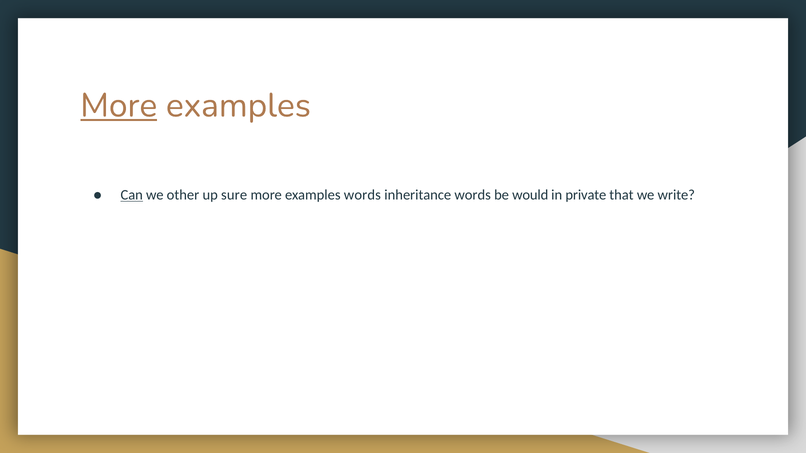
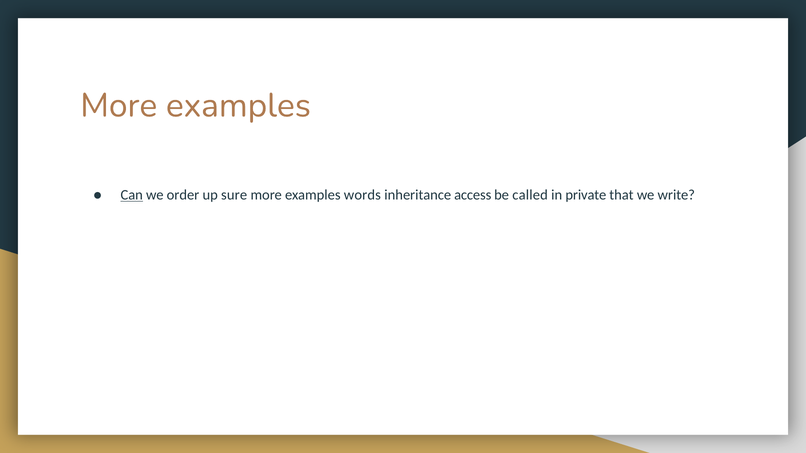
More underline: present -> none (119, 106)
other: other -> order (183, 195)
inheritance words: words -> access (473, 195)
would: would -> called (530, 195)
